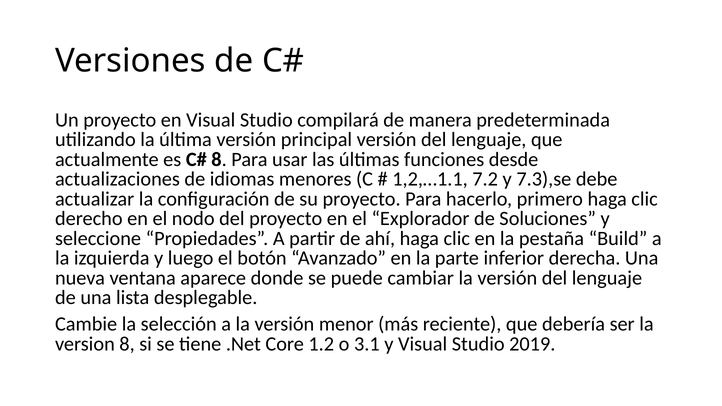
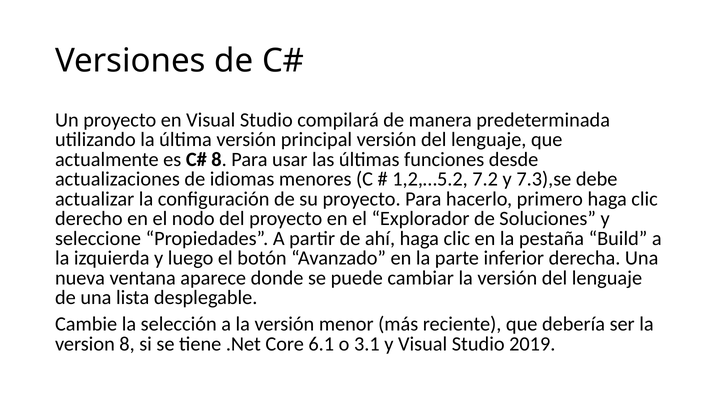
1,2,…1.1: 1,2,…1.1 -> 1,2,…5.2 (430, 179)
1.2: 1.2 -> 6.1 (321, 344)
